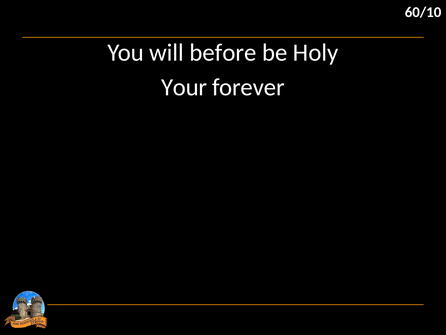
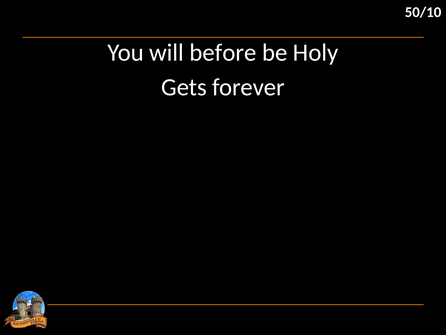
60/10: 60/10 -> 50/10 (423, 12)
Your: Your -> Gets (184, 87)
